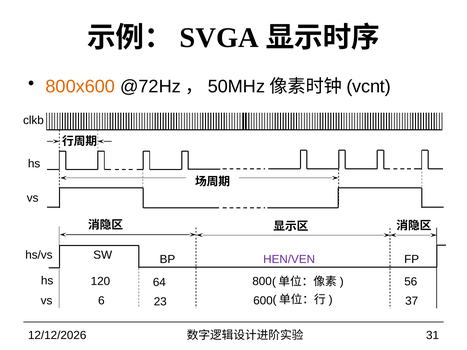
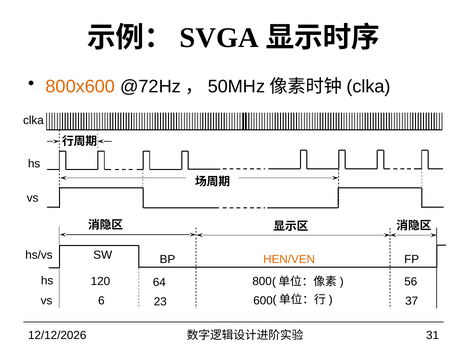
vcnt: vcnt -> clka (369, 87)
clkb: clkb -> clka (33, 120)
HEN/VEN colour: purple -> orange (289, 260)
